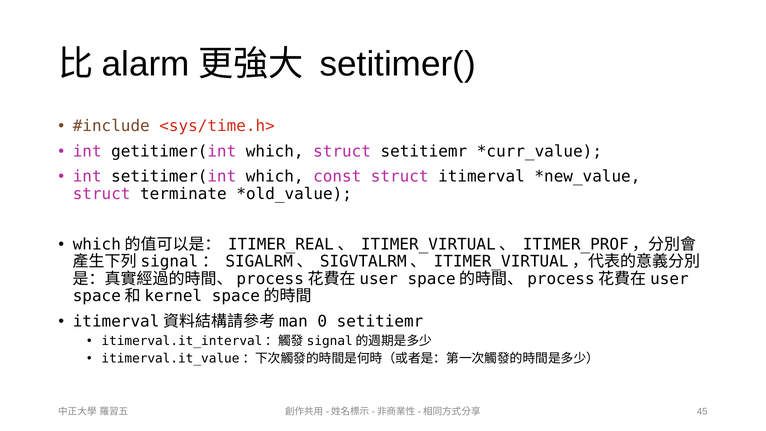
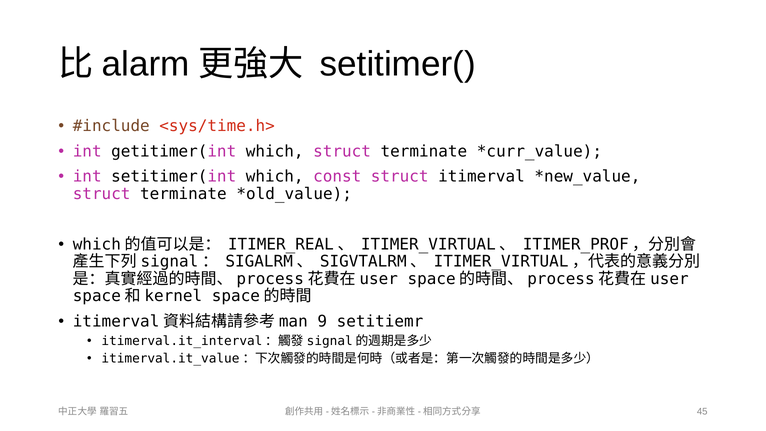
which struct setitiemr: setitiemr -> terminate (424, 151)
0: 0 -> 9 (322, 321)
